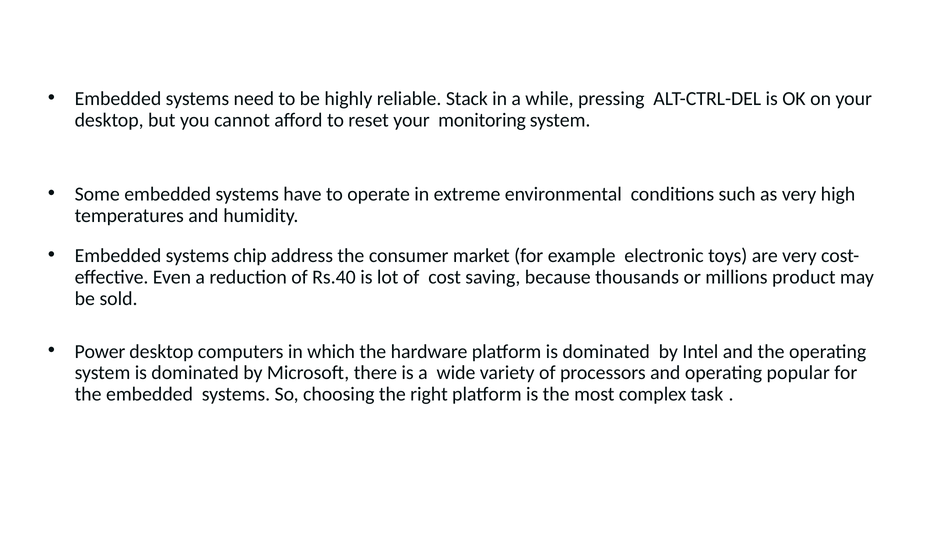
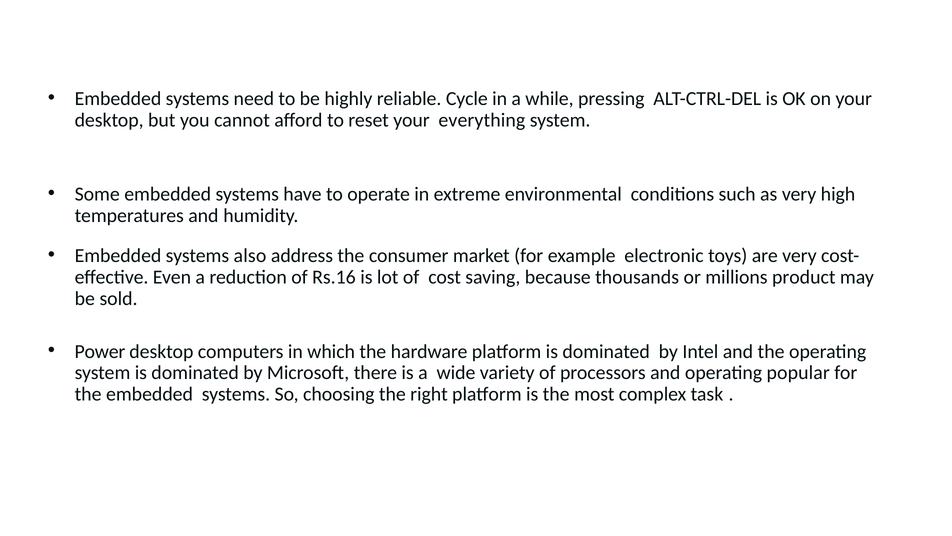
Stack: Stack -> Cycle (467, 99)
monitoring: monitoring -> everything (482, 120)
chip: chip -> also (250, 256)
Rs.40: Rs.40 -> Rs.16 (334, 277)
